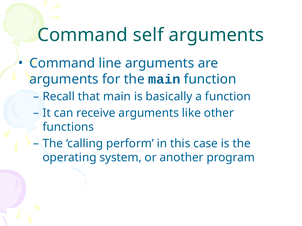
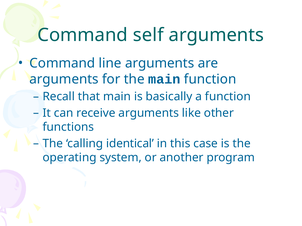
perform: perform -> identical (130, 144)
